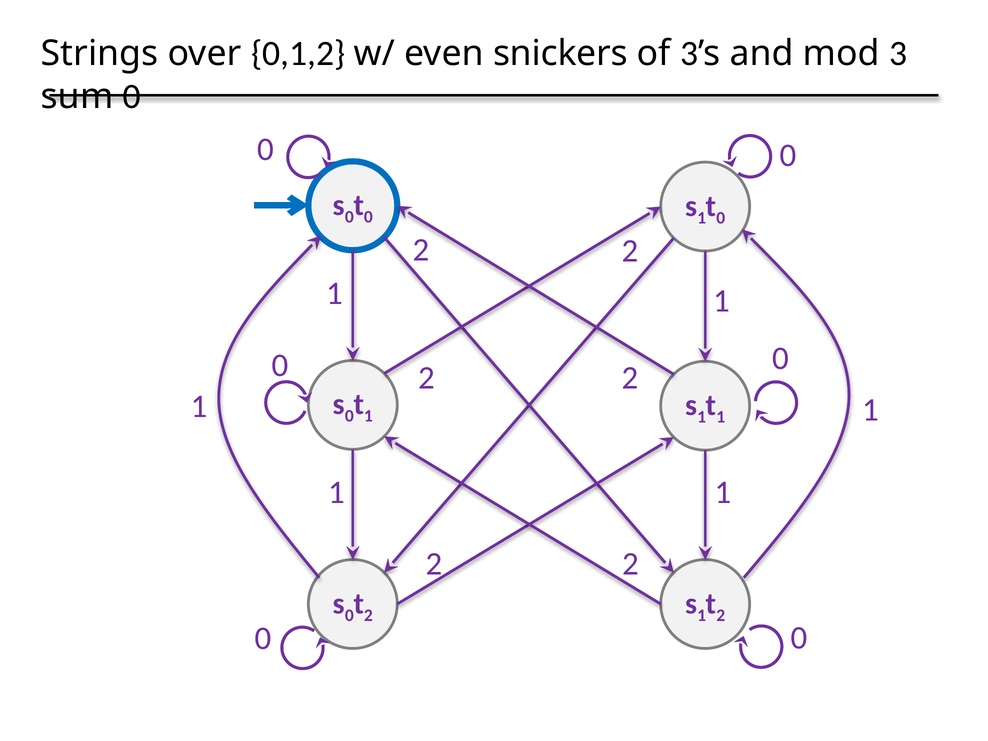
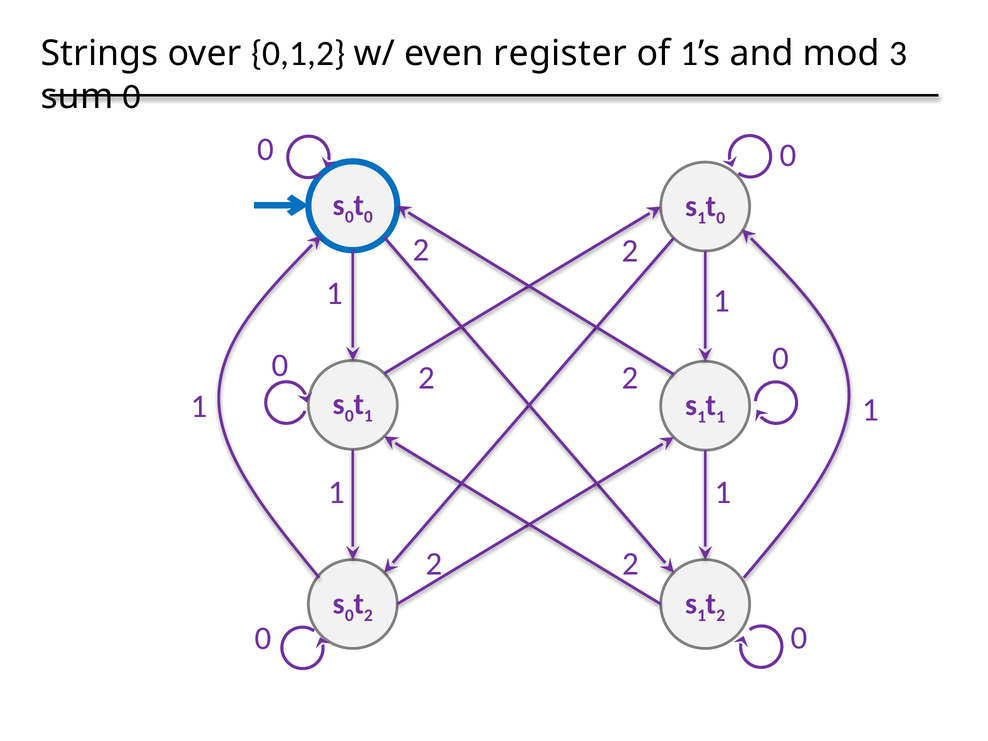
snickers: snickers -> register (560, 54)
of 3: 3 -> 1 (689, 54)
